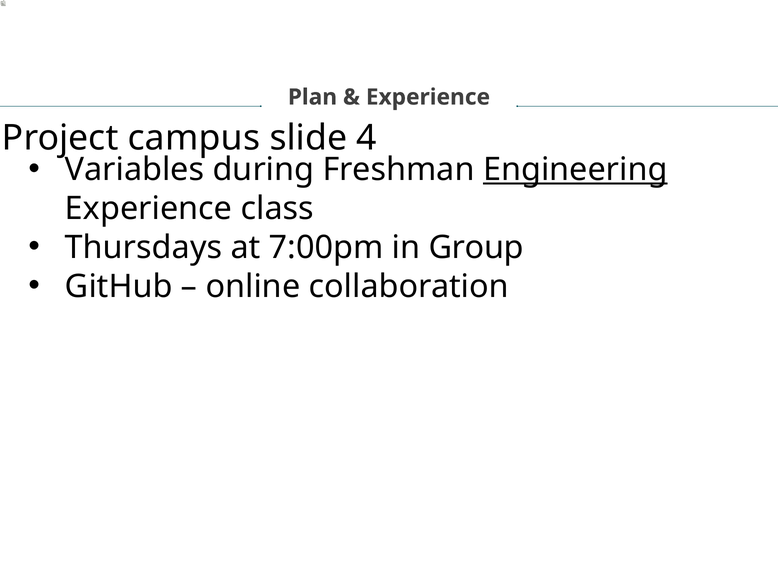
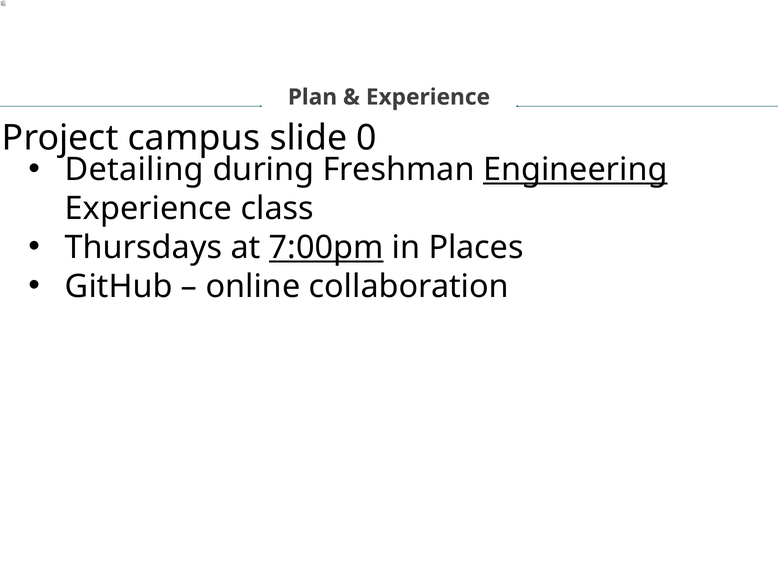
4: 4 -> 0 (367, 138)
Variables: Variables -> Detailing (134, 170)
7:00pm underline: none -> present (326, 248)
Group: Group -> Places (476, 248)
